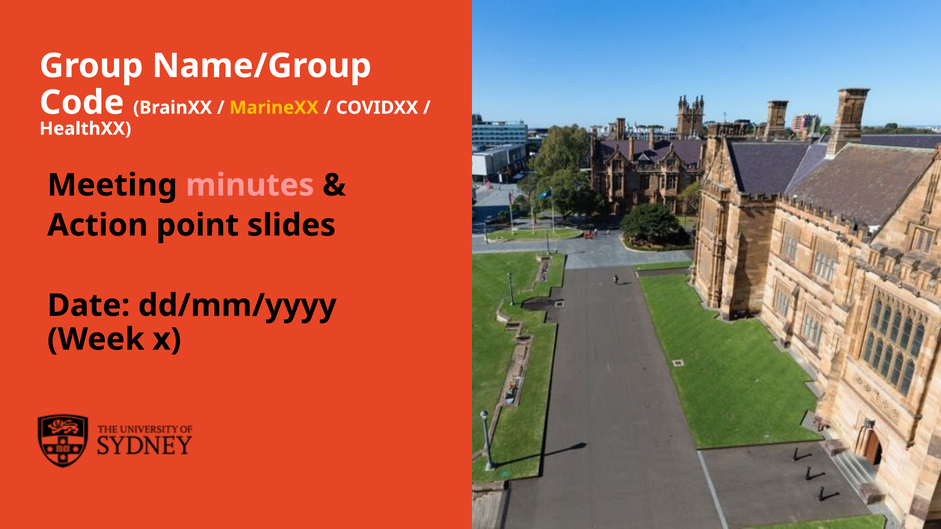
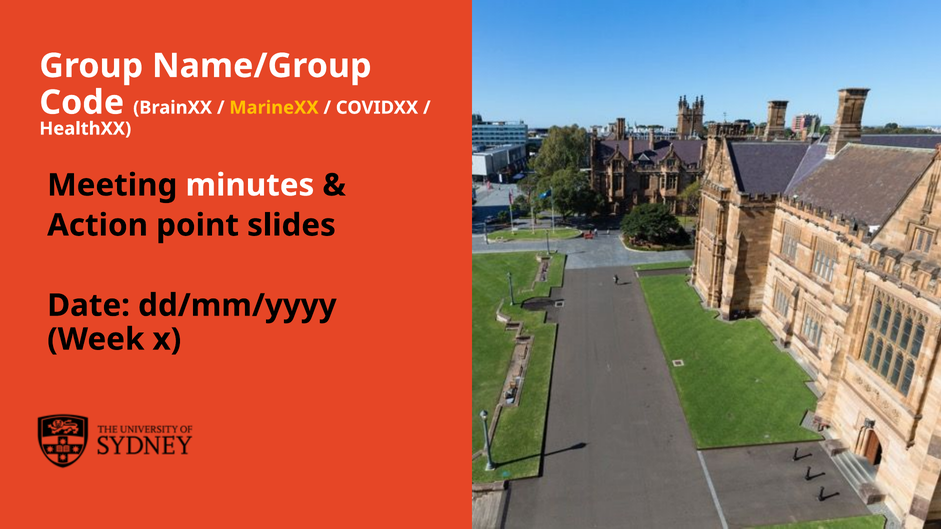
minutes colour: pink -> white (250, 185)
